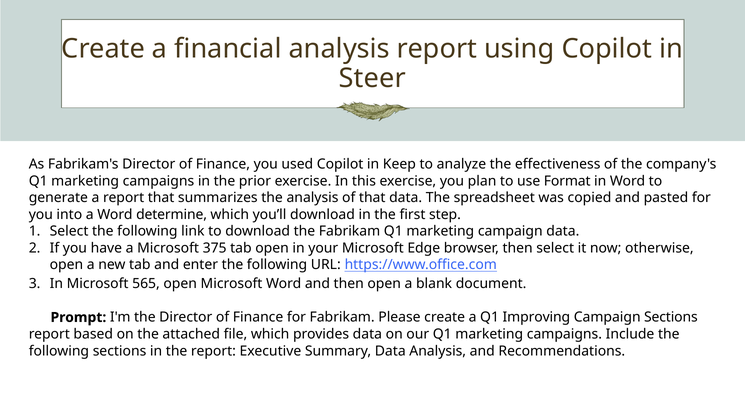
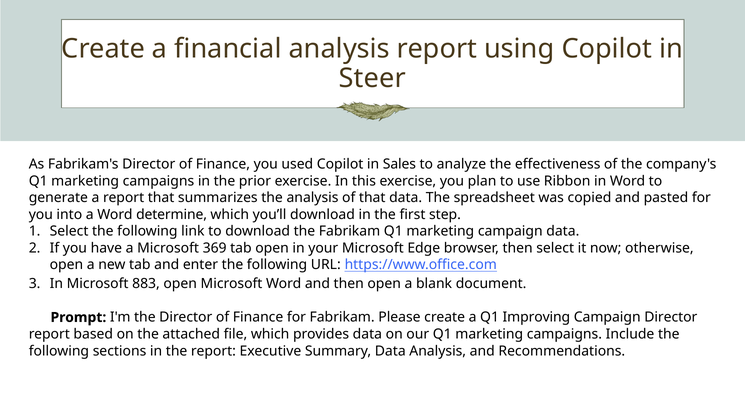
Keep: Keep -> Sales (399, 164)
Format: Format -> Ribbon (567, 181)
375: 375 -> 369 (215, 248)
565: 565 -> 883 (146, 284)
Campaign Sections: Sections -> Director (671, 317)
